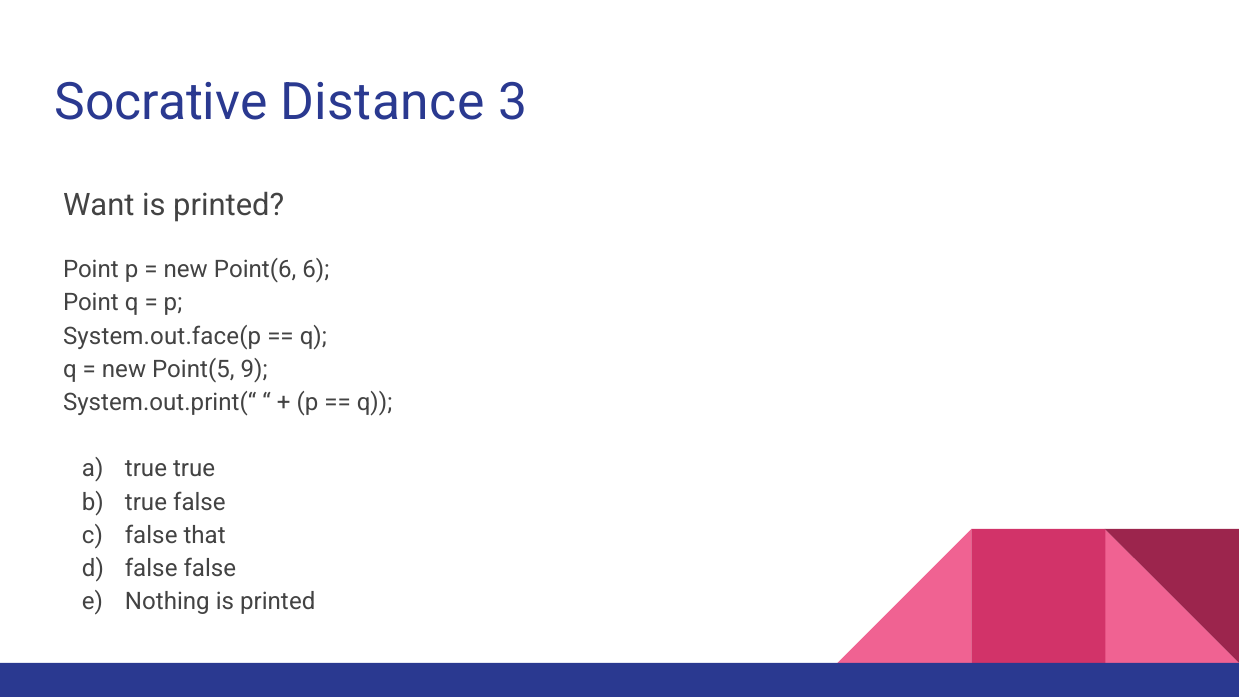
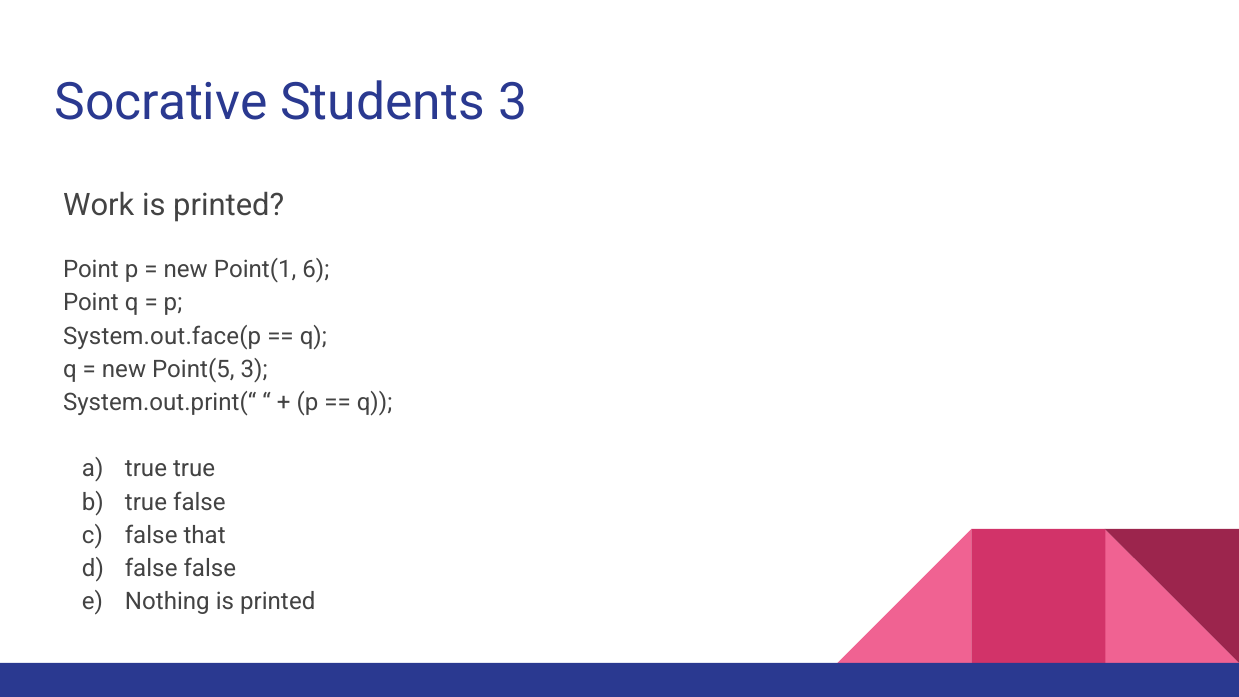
Distance: Distance -> Students (383, 103)
Want: Want -> Work (99, 205)
Point(6: Point(6 -> Point(1 (255, 270)
Point(5 9: 9 -> 3 (254, 369)
